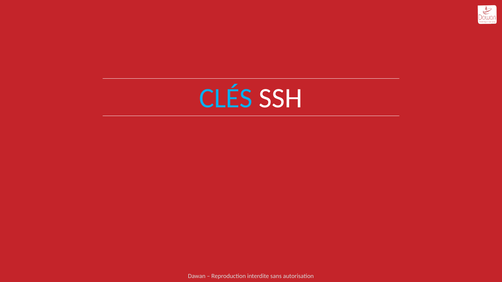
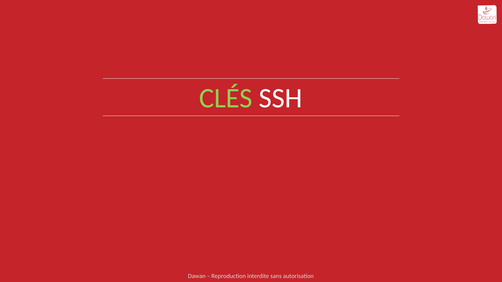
CLÉS colour: light blue -> light green (226, 98)
